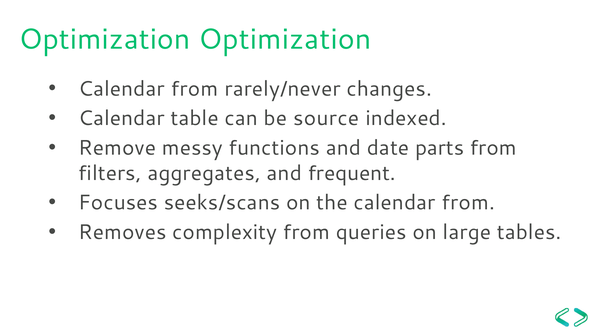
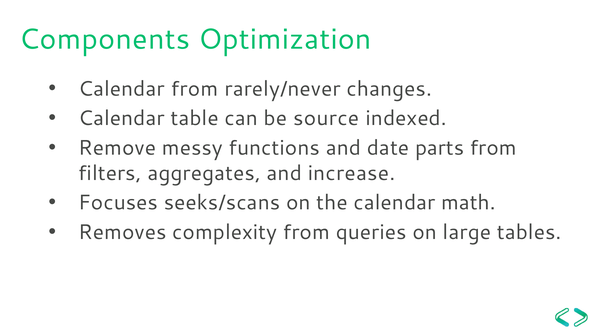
Optimization: Optimization -> Components (104, 39)
frequent: frequent -> increase (352, 173)
the calendar from: from -> math (468, 203)
